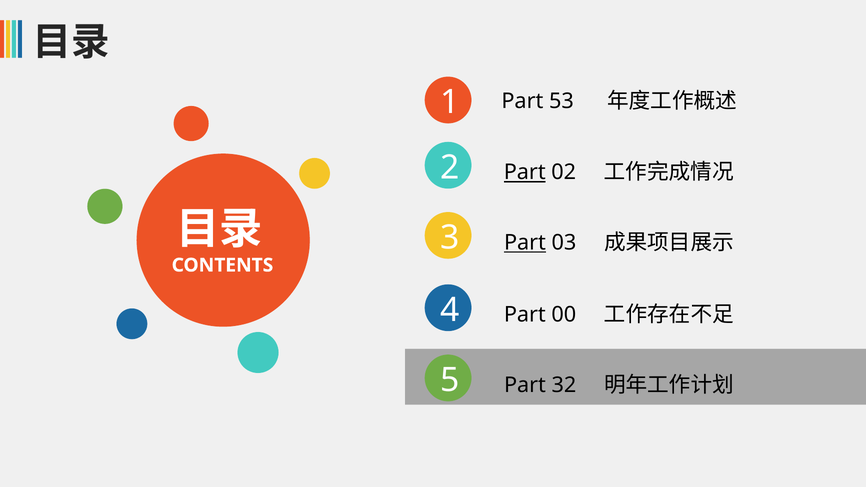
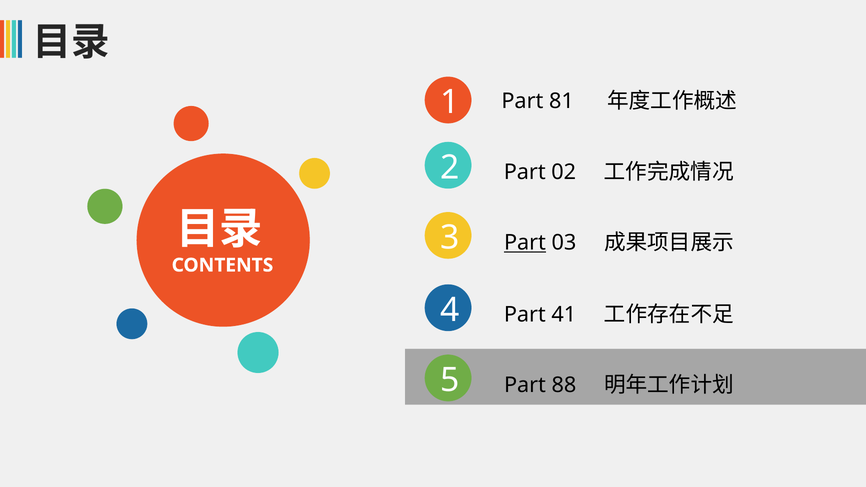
53: 53 -> 81 (561, 101)
Part underline: present -> none (525, 172)
00: 00 -> 41 (564, 315)
32: 32 -> 88 (564, 385)
